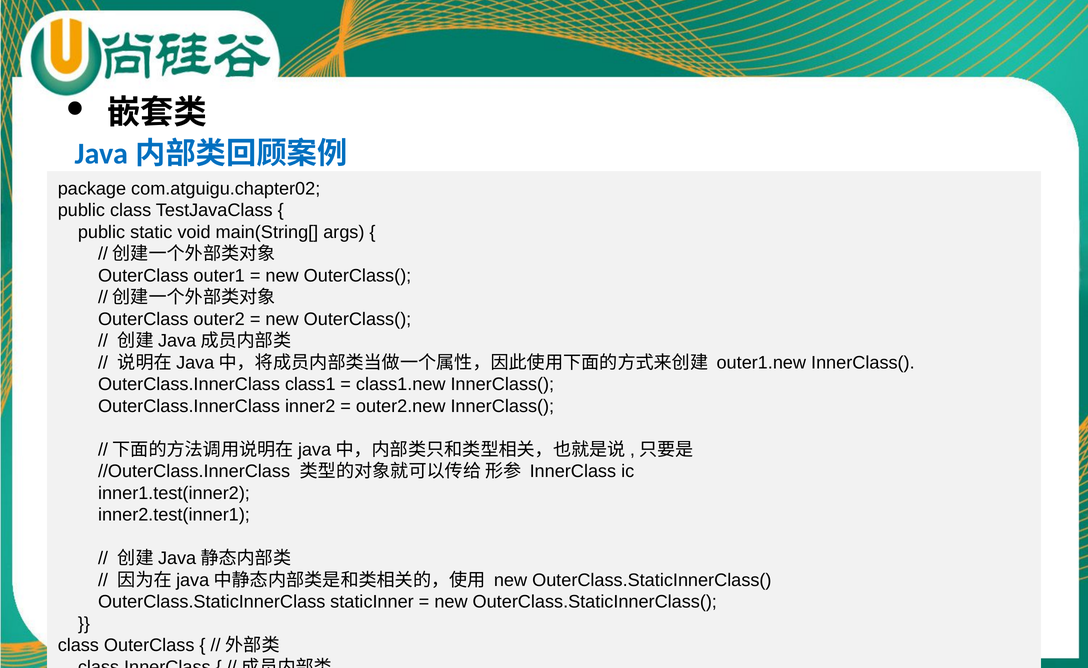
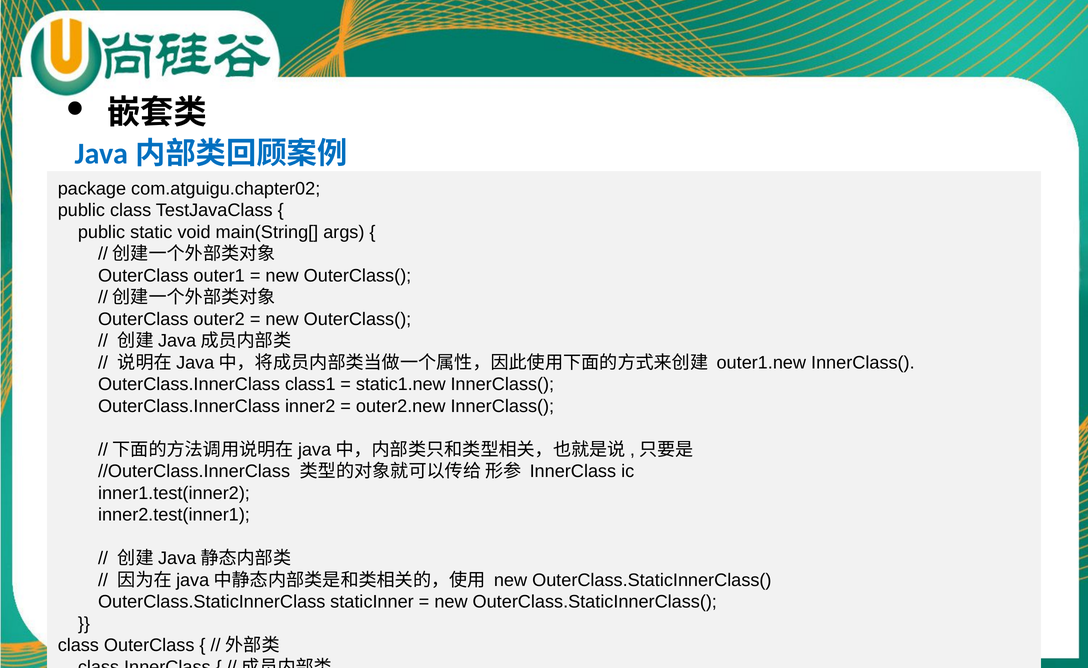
class1.new: class1.new -> static1.new (401, 385)
